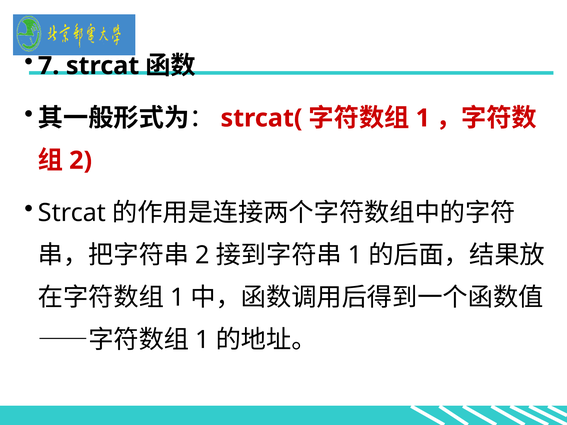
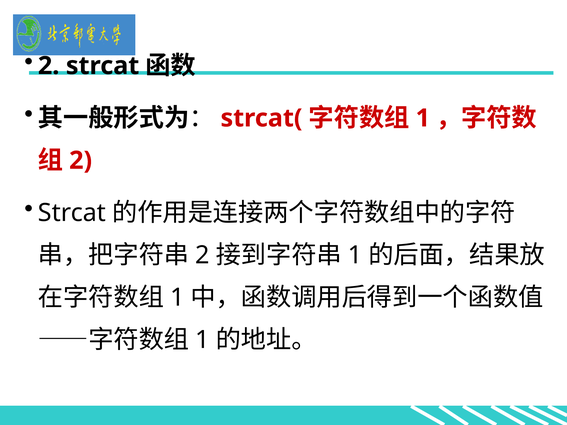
7: 7 -> 2 (49, 66)
